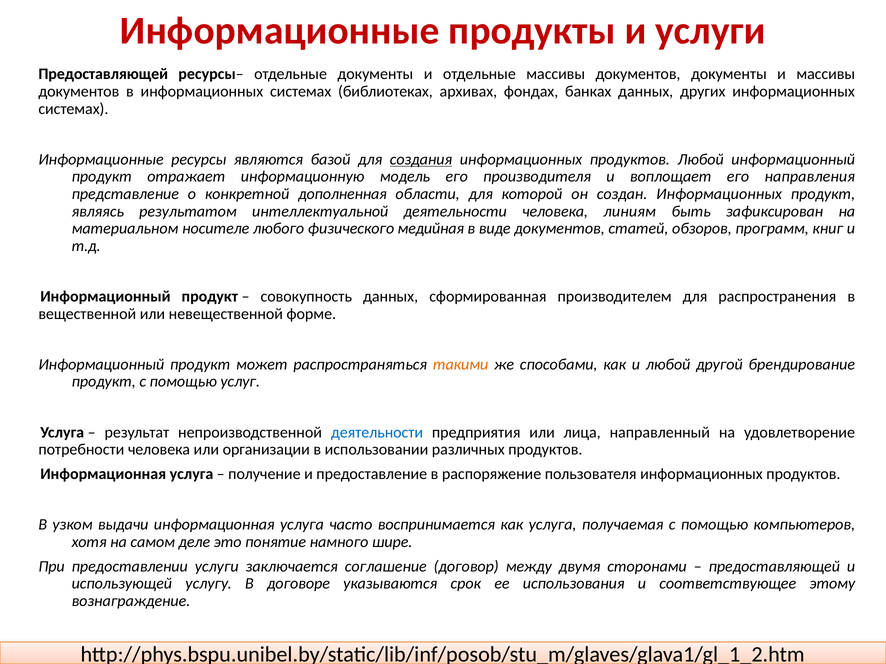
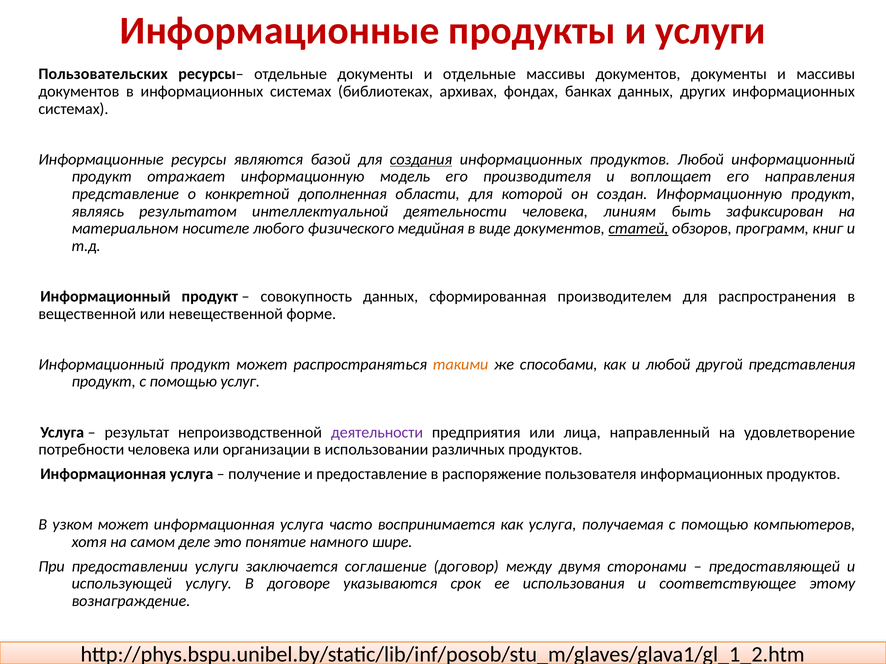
Предоставляющей: Предоставляющей -> Пользовательских (103, 74)
создан Информационных: Информационных -> Информационную (719, 194)
статей underline: none -> present (638, 229)
брендирование: брендирование -> представления (802, 365)
деятельности colour: blue -> purple (377, 433)
узком выдачи: выдачи -> может (123, 525)
